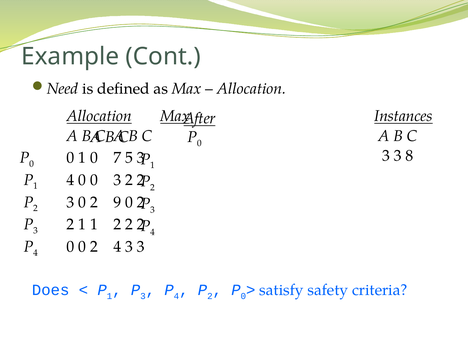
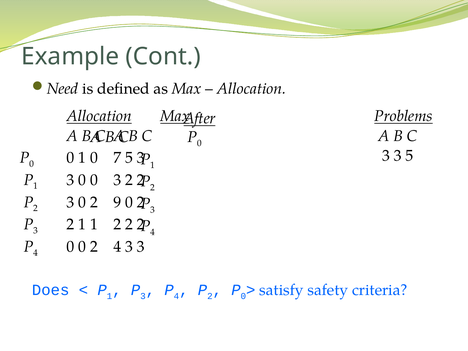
Instances: Instances -> Problems (403, 116)
3 8: 8 -> 5 (409, 156)
1 4: 4 -> 3 (71, 180)
